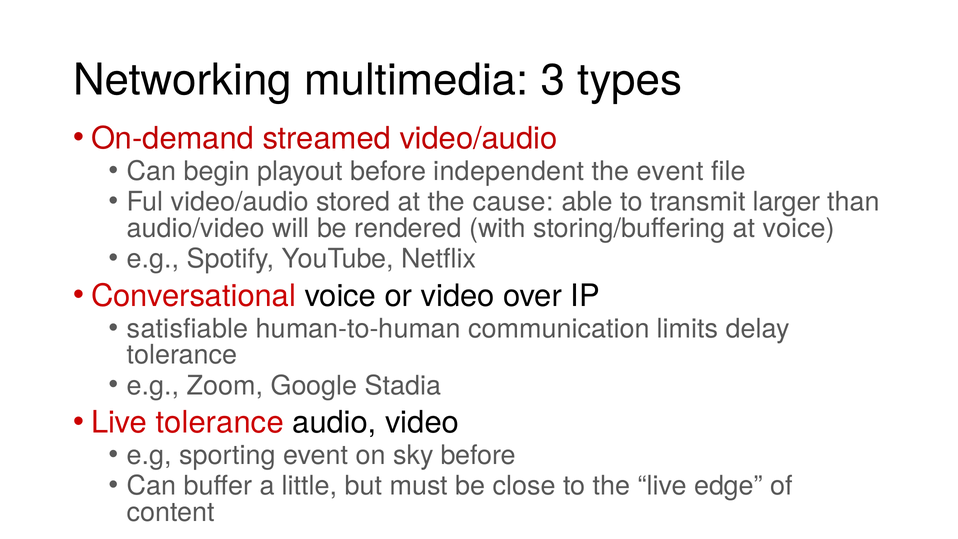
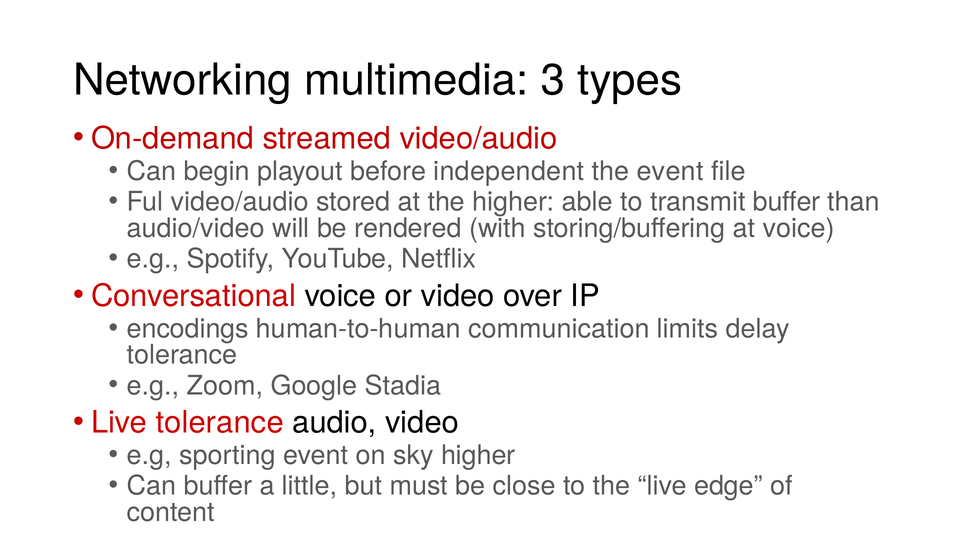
the cause: cause -> higher (513, 202)
transmit larger: larger -> buffer (787, 202)
satisfiable: satisfiable -> encodings (188, 329)
sky before: before -> higher (478, 455)
